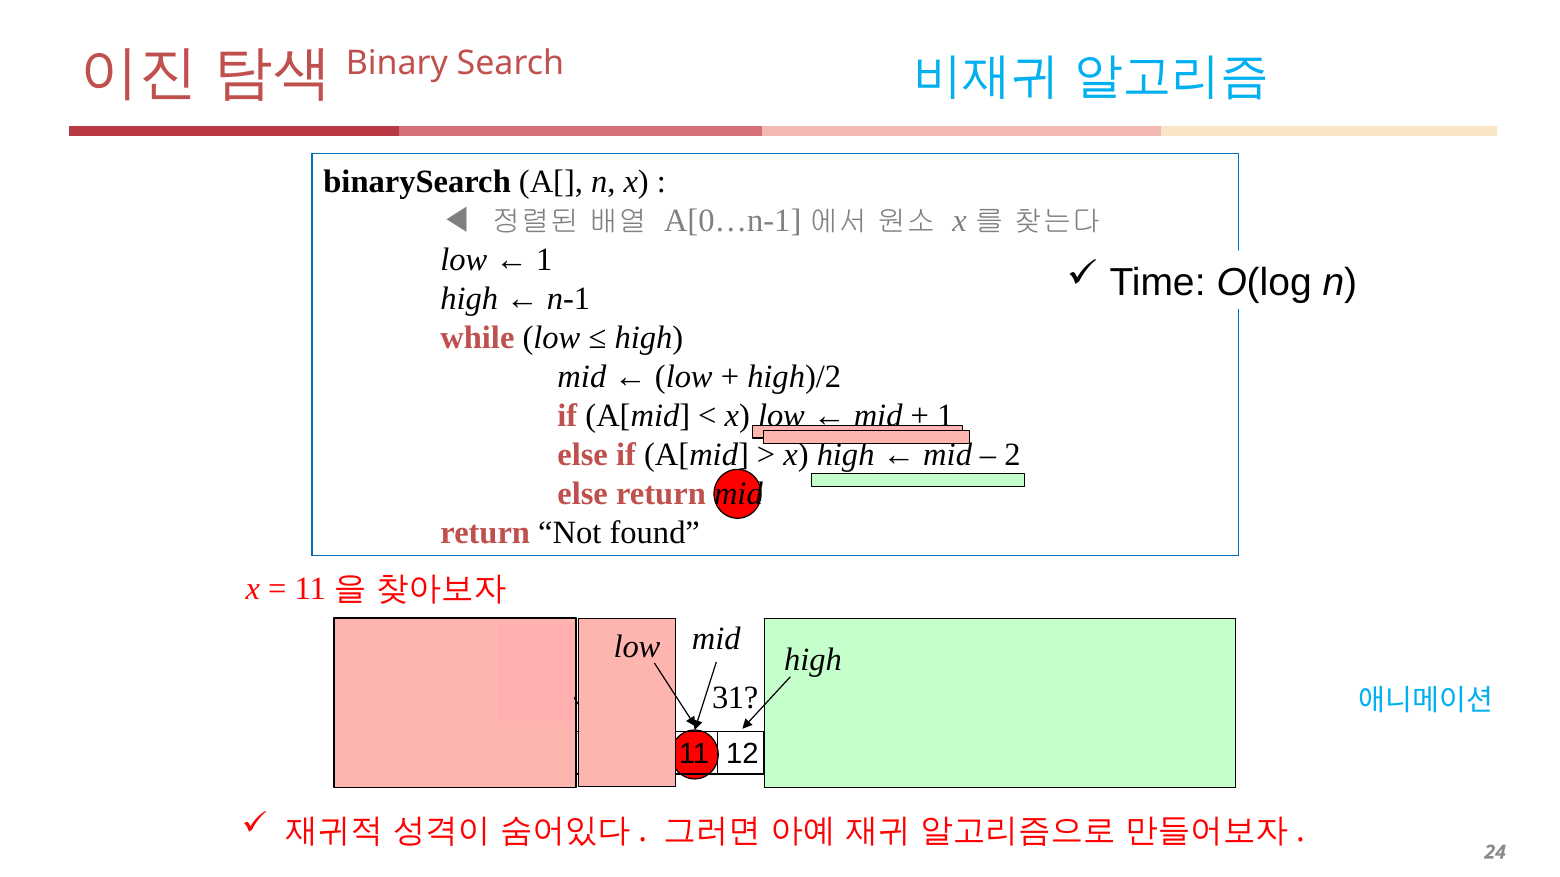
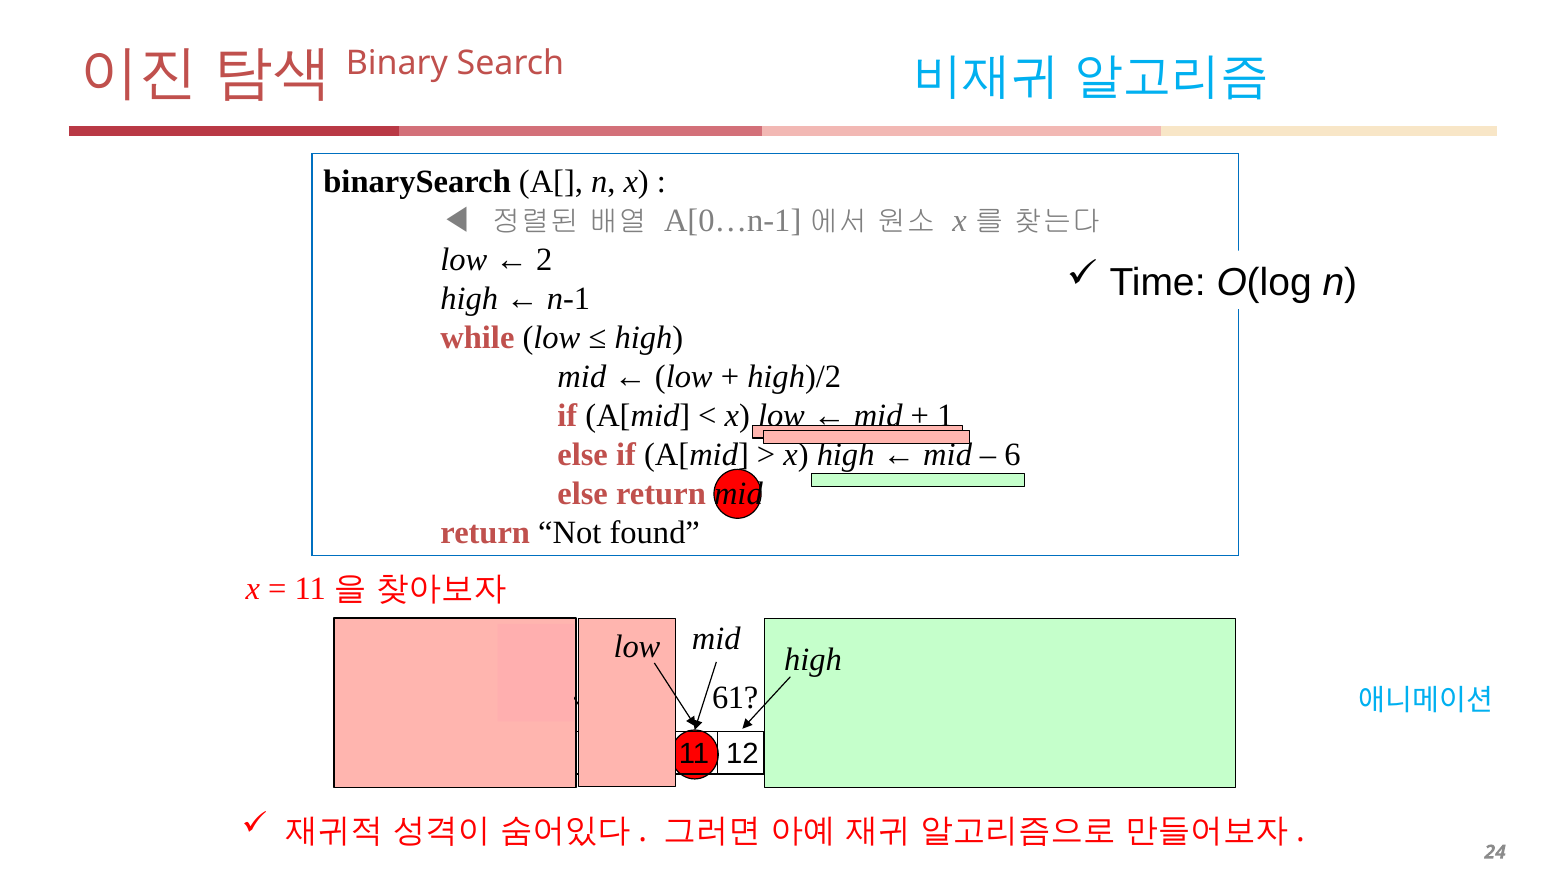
1: 1 -> 2 (544, 260)
2: 2 -> 6 (1013, 455)
31: 31 -> 61 (735, 699)
